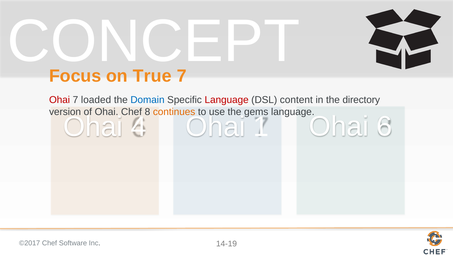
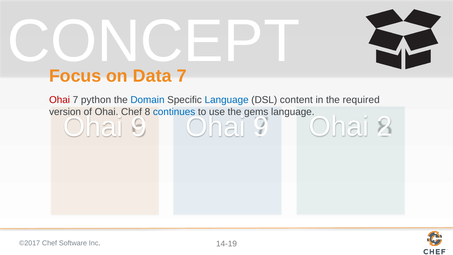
True: True -> Data (152, 76)
loaded: loaded -> python (96, 100)
Language colour: red -> blue (227, 100)
directory: directory -> required (361, 100)
continues colour: orange -> blue (174, 112)
1: 1 -> 9 (261, 127)
4: 4 -> 9 (139, 127)
6: 6 -> 2 (384, 126)
